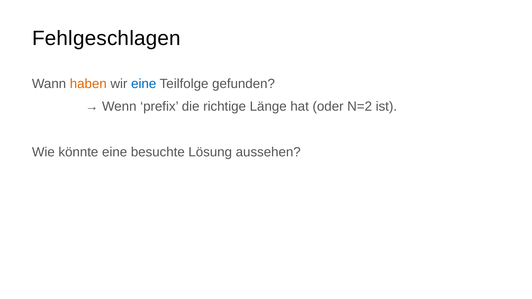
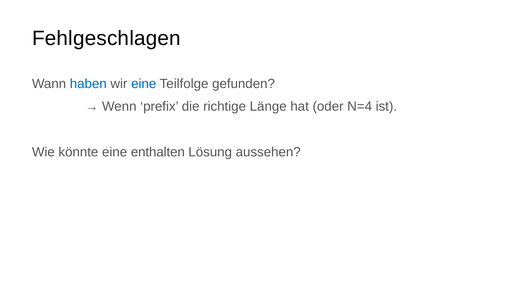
haben colour: orange -> blue (88, 84)
N=2: N=2 -> N=4 (360, 107)
besuchte: besuchte -> enthalten (158, 152)
